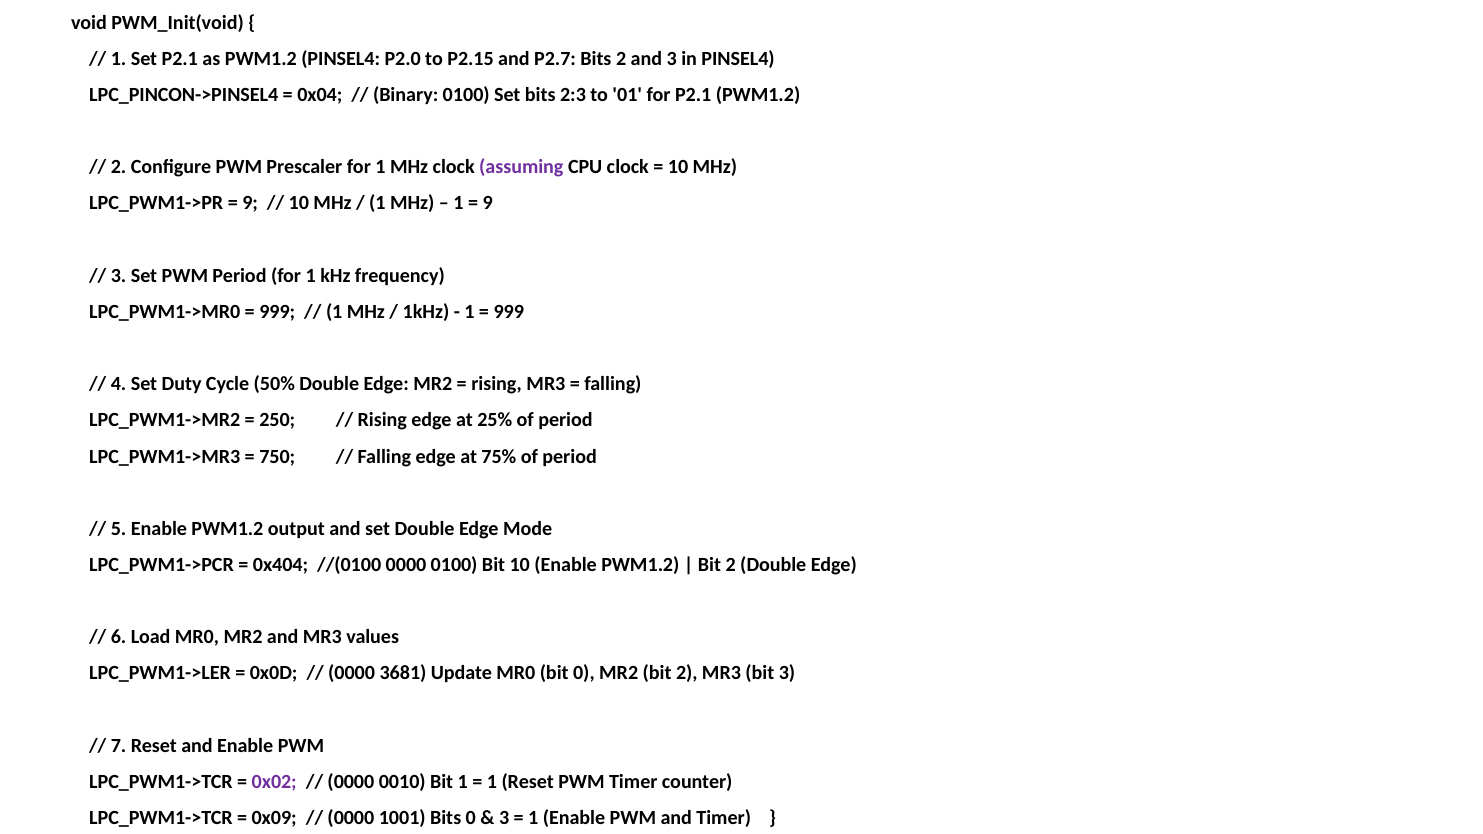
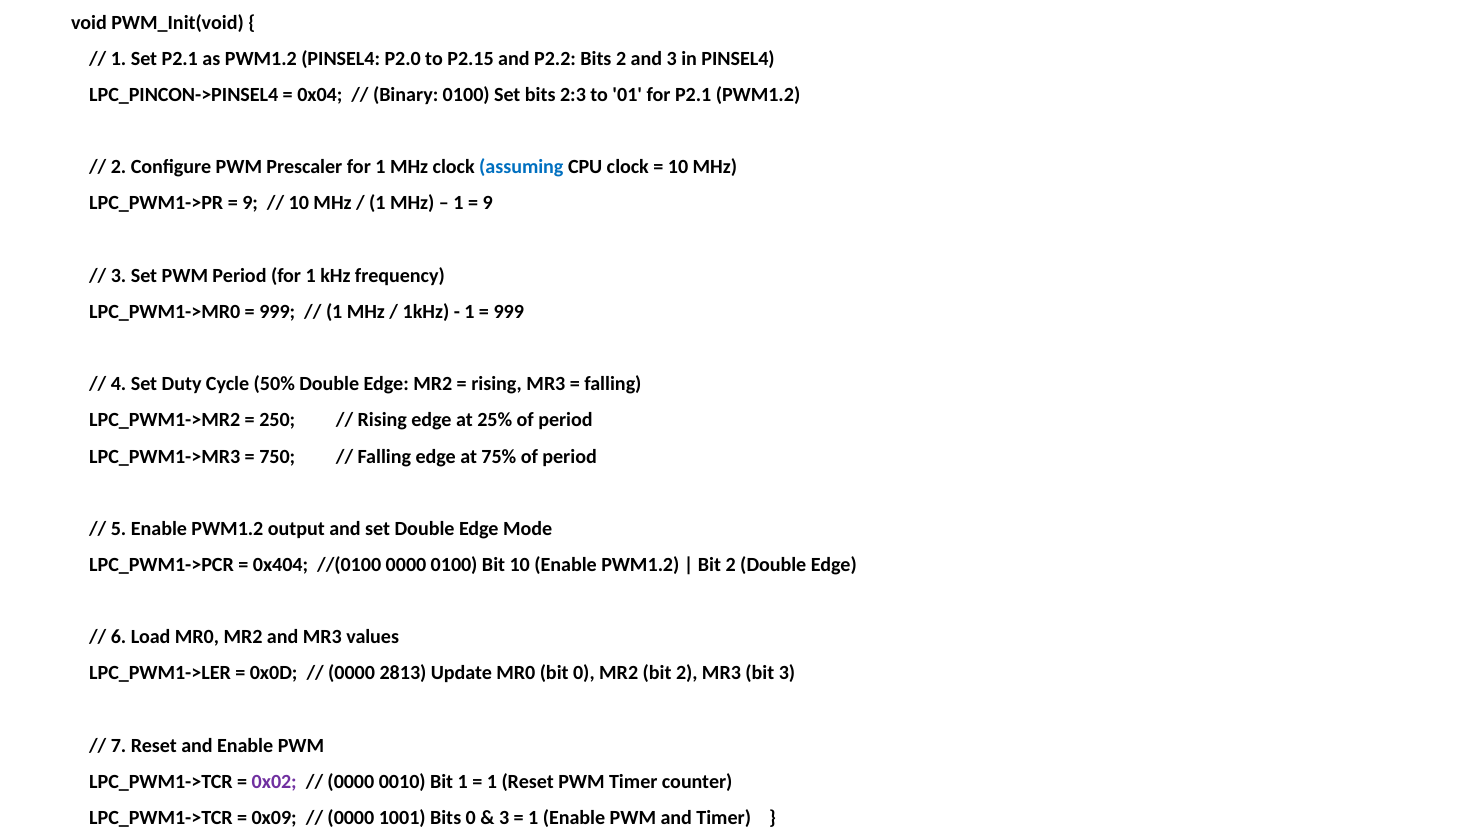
P2.7: P2.7 -> P2.2 (555, 59)
assuming colour: purple -> blue (521, 167)
3681: 3681 -> 2813 (403, 673)
